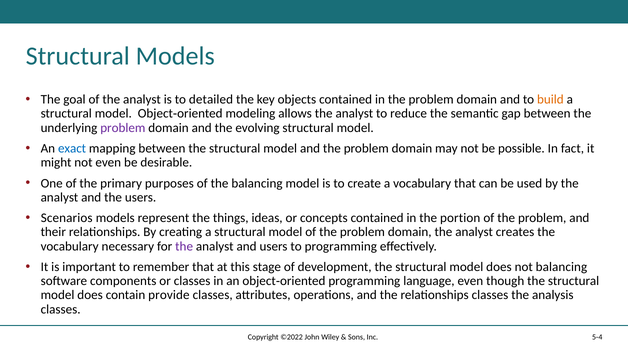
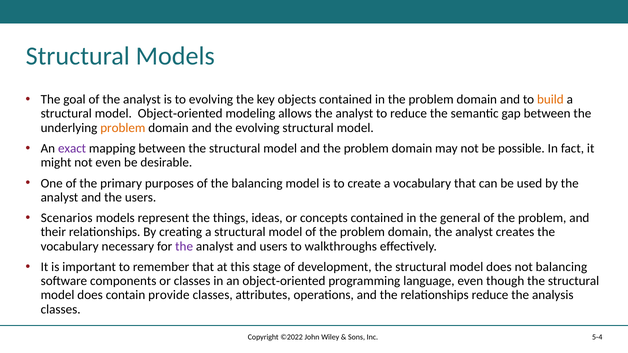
to detailed: detailed -> evolving (211, 100)
problem colour: purple -> orange (123, 128)
exact colour: blue -> purple (72, 149)
portion: portion -> general (460, 218)
to programming: programming -> walkthroughs (341, 246)
relationships classes: classes -> reduce (490, 295)
